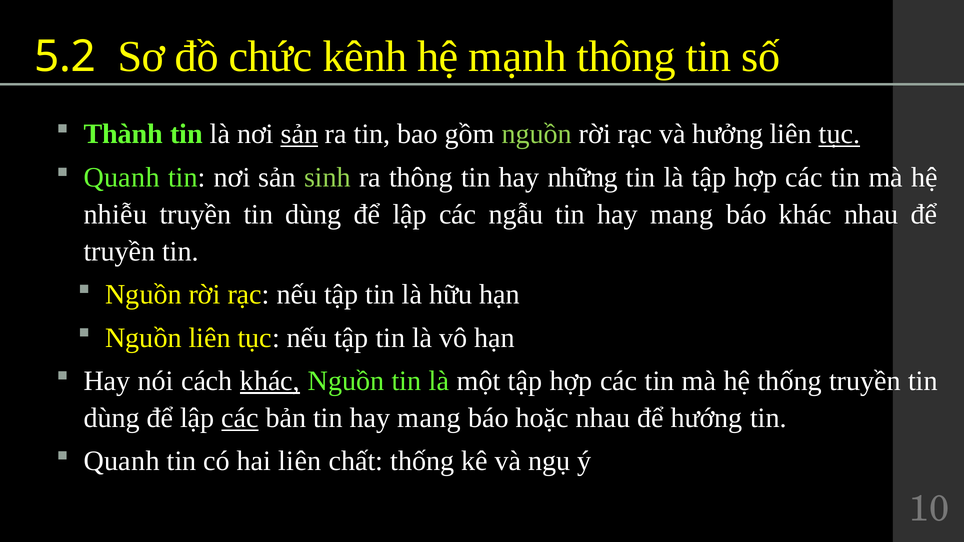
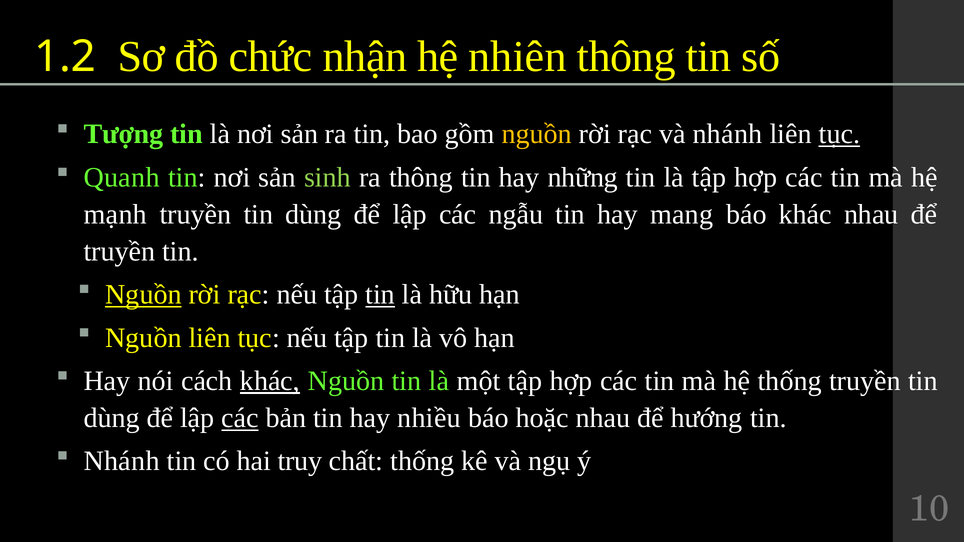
5.2: 5.2 -> 1.2 (65, 57)
kênh: kênh -> nhận (365, 57)
mạnh: mạnh -> nhiên (517, 57)
Thành: Thành -> Tượng (123, 134)
sản underline: present -> none (299, 134)
nguồn colour: light green -> yellow (537, 134)
và hưởng: hưởng -> nhánh (728, 134)
nhiễu: nhiễu -> mạnh (115, 215)
Nguồn underline: none -> present (143, 295)
tin underline: none -> present (380, 295)
bản tin hay mang: mang -> nhiều (429, 418)
Quanh: Quanh -> Nhánh (122, 461)
hai liên: liên -> truy (300, 461)
